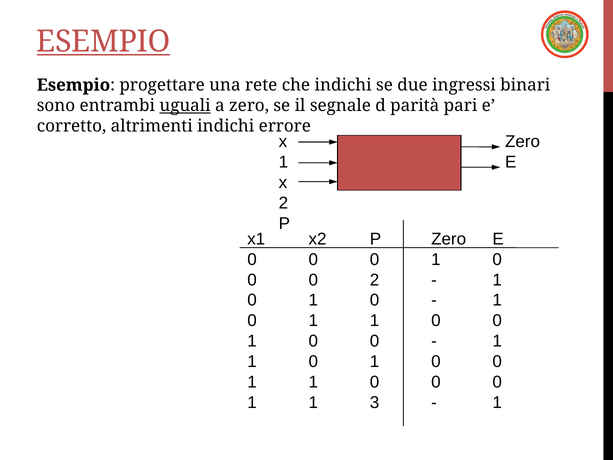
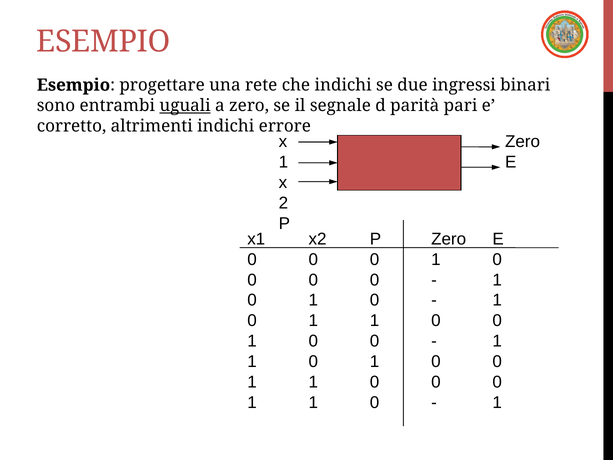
ESEMPIO underline: present -> none (103, 42)
2: 2 -> 0 (375, 280)
3: 3 -> 0 (375, 402)
